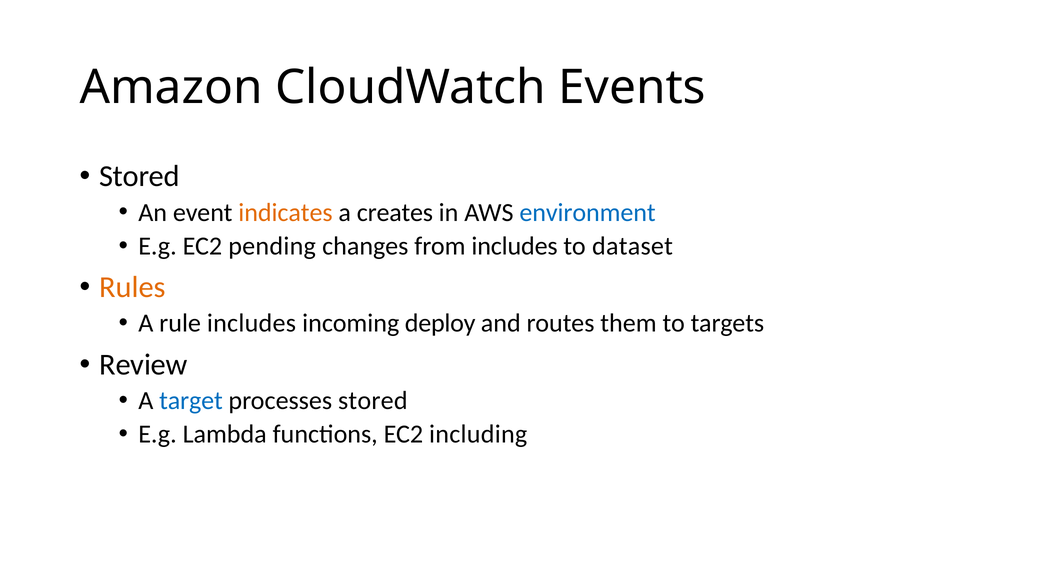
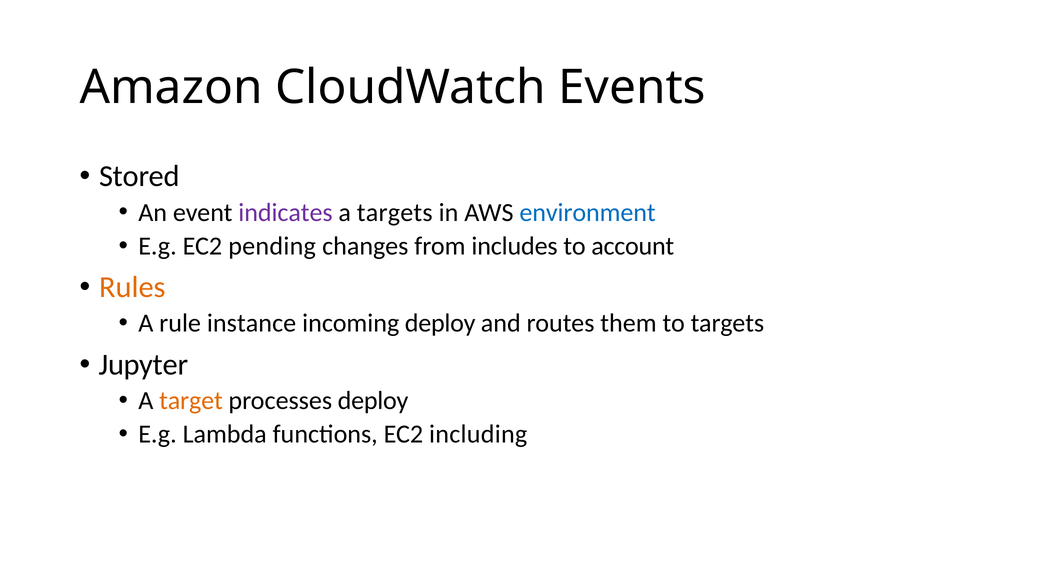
indicates colour: orange -> purple (286, 213)
a creates: creates -> targets (395, 213)
dataset: dataset -> account (633, 246)
rule includes: includes -> instance (252, 323)
Review: Review -> Jupyter (143, 365)
target colour: blue -> orange (191, 401)
processes stored: stored -> deploy (373, 401)
